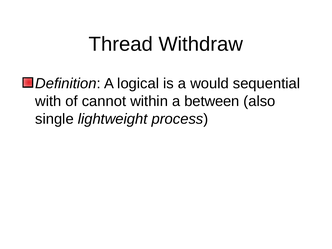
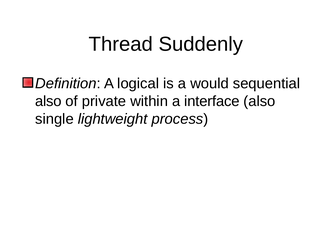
Withdraw: Withdraw -> Suddenly (201, 44)
with: with -> also (48, 101)
cannot: cannot -> private (104, 101)
between: between -> interface (212, 101)
